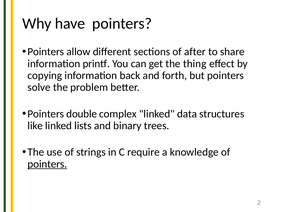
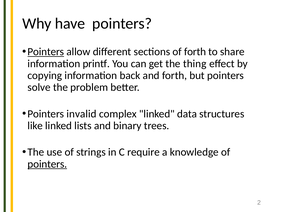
Pointers underline: none -> present (46, 52)
of after: after -> forth (195, 52)
double: double -> invalid (82, 114)
